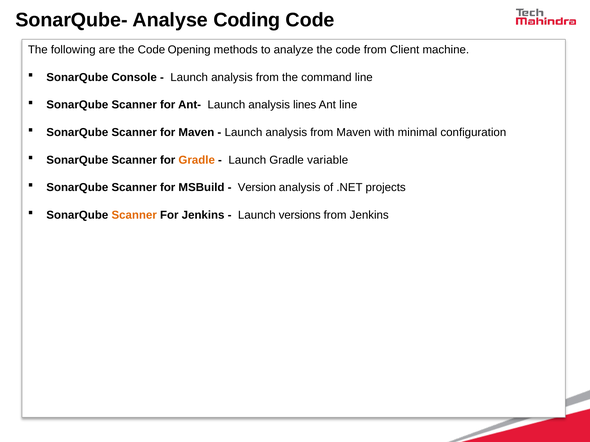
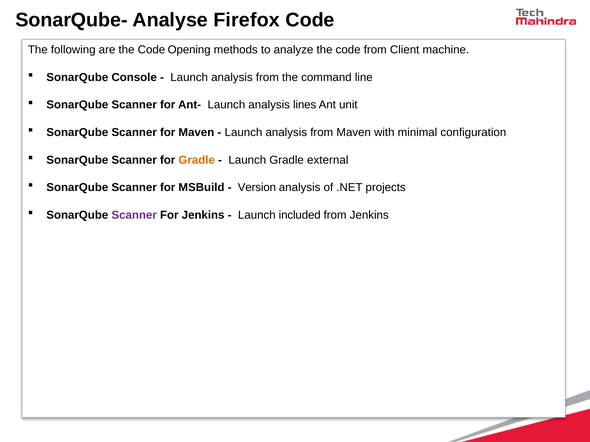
Coding: Coding -> Firefox (247, 20)
Ant line: line -> unit (348, 105)
variable: variable -> external (328, 160)
Scanner colour: orange -> purple (134, 215)
versions: versions -> included (300, 215)
